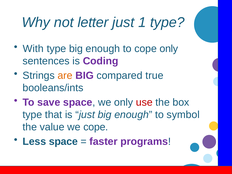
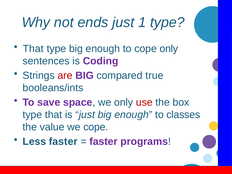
letter: letter -> ends (93, 22)
With: With -> That (33, 49)
are colour: orange -> red (65, 75)
symbol: symbol -> classes (183, 115)
Less space: space -> faster (63, 141)
